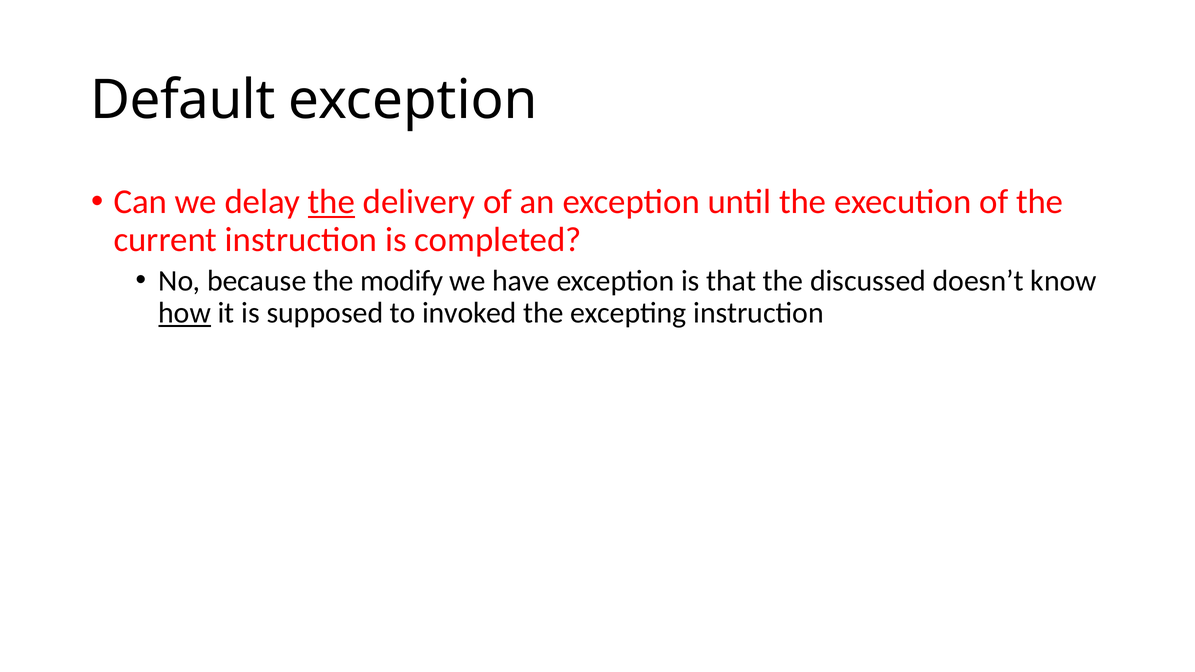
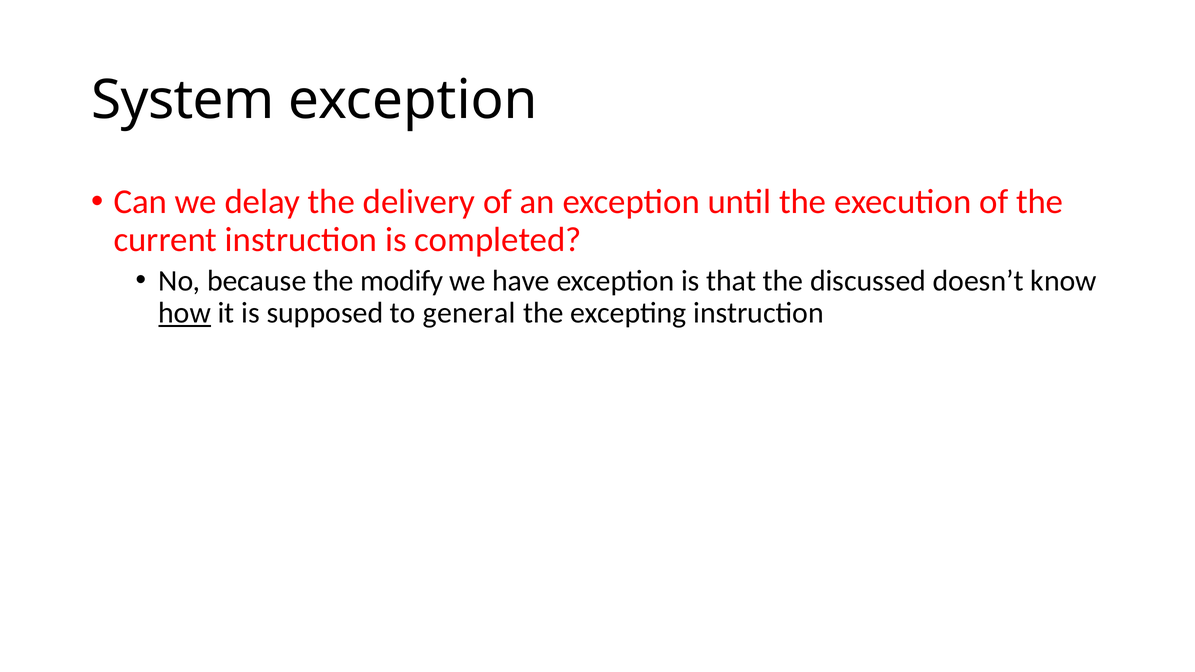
Default: Default -> System (183, 100)
the underline: present -> none (331, 202)
invoked: invoked -> general (469, 313)
